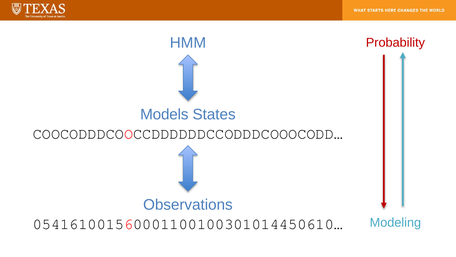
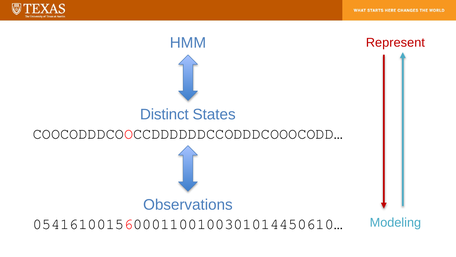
Probability: Probability -> Represent (395, 43)
Models: Models -> Distinct (164, 114)
